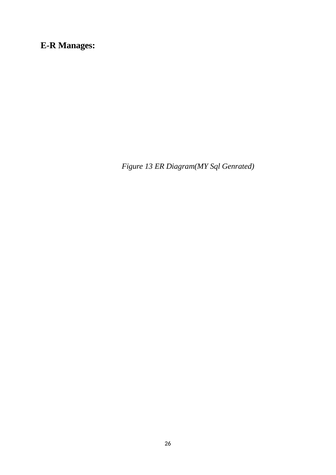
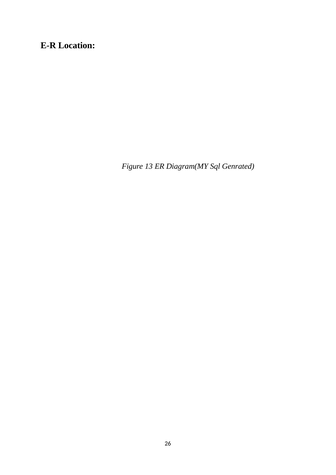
Manages: Manages -> Location (77, 45)
